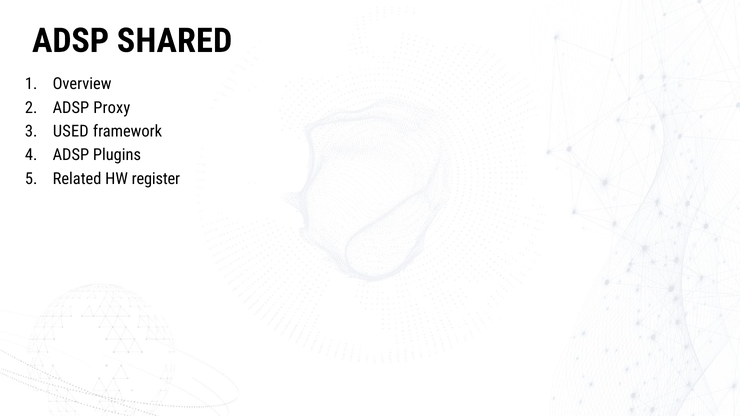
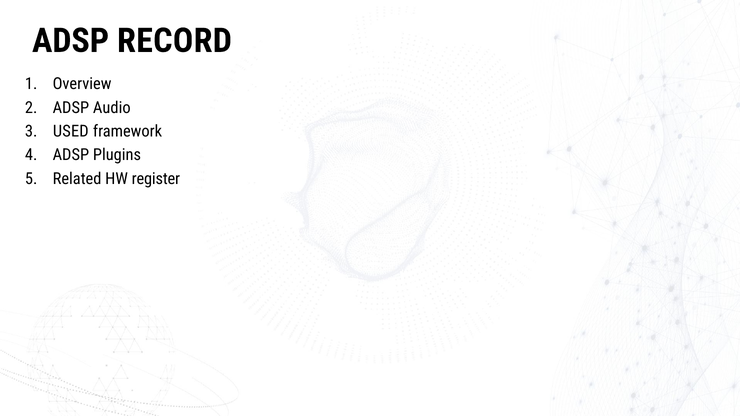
SHARED: SHARED -> RECORD (175, 41)
Proxy: Proxy -> Audio (112, 108)
